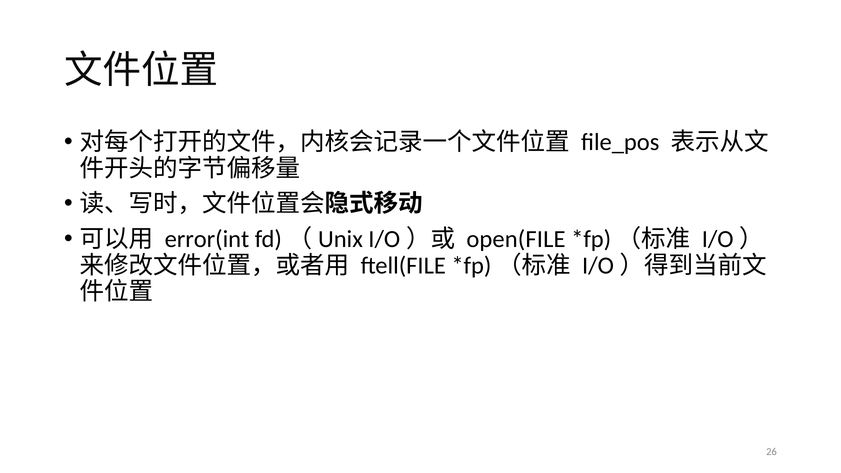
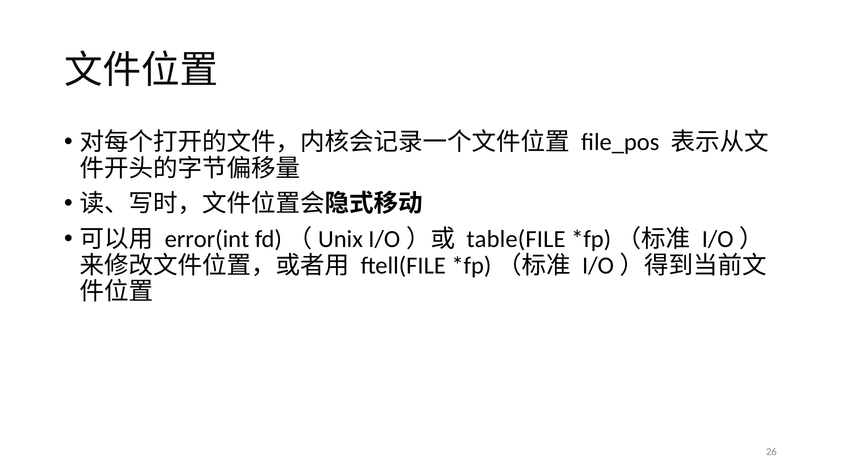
open(FILE: open(FILE -> table(FILE (516, 239)
